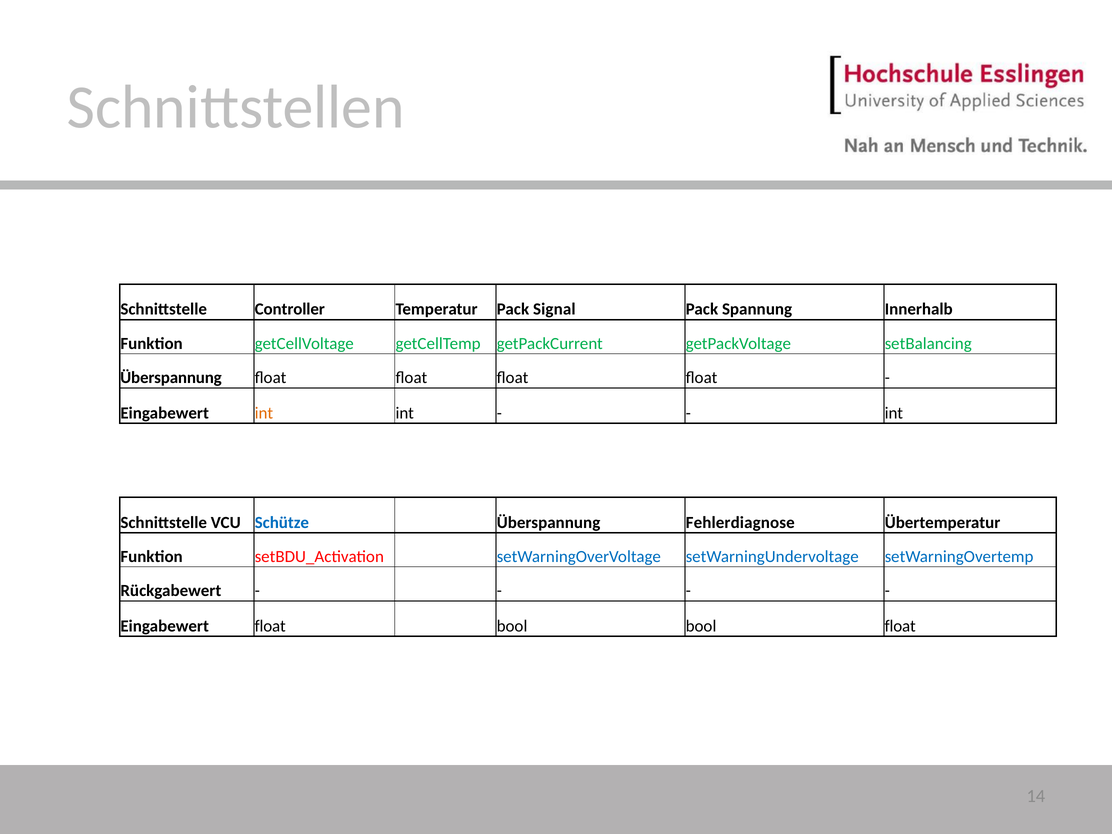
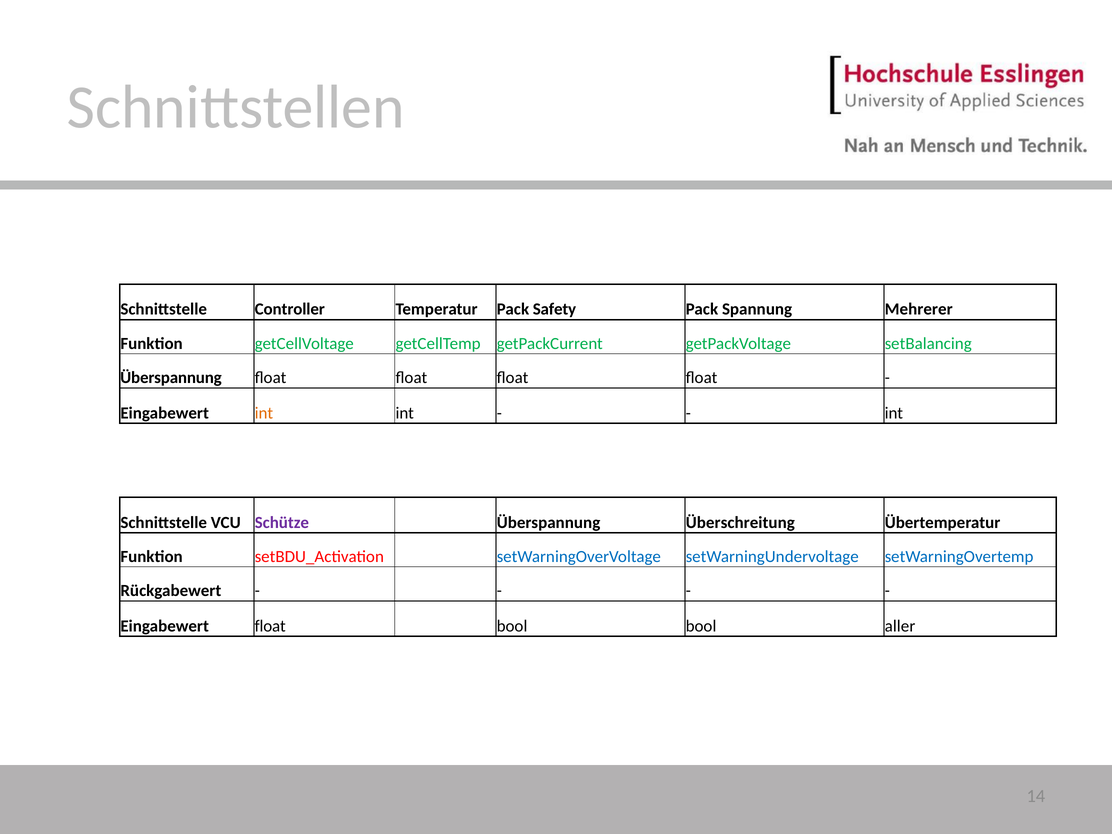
Signal: Signal -> Safety (554, 309)
Innerhalb: Innerhalb -> Mehrerer (919, 309)
Schütze colour: blue -> purple (282, 522)
Fehlerdiagnose: Fehlerdiagnose -> Überschreitung (740, 522)
bool float: float -> aller (900, 626)
